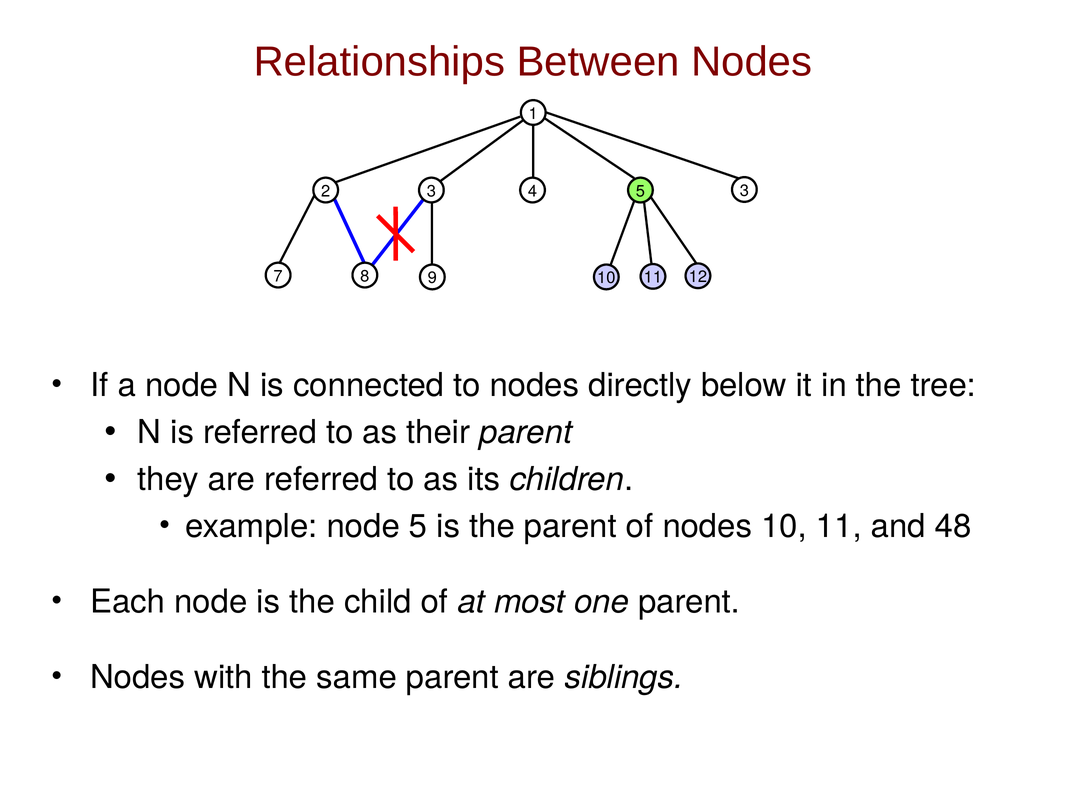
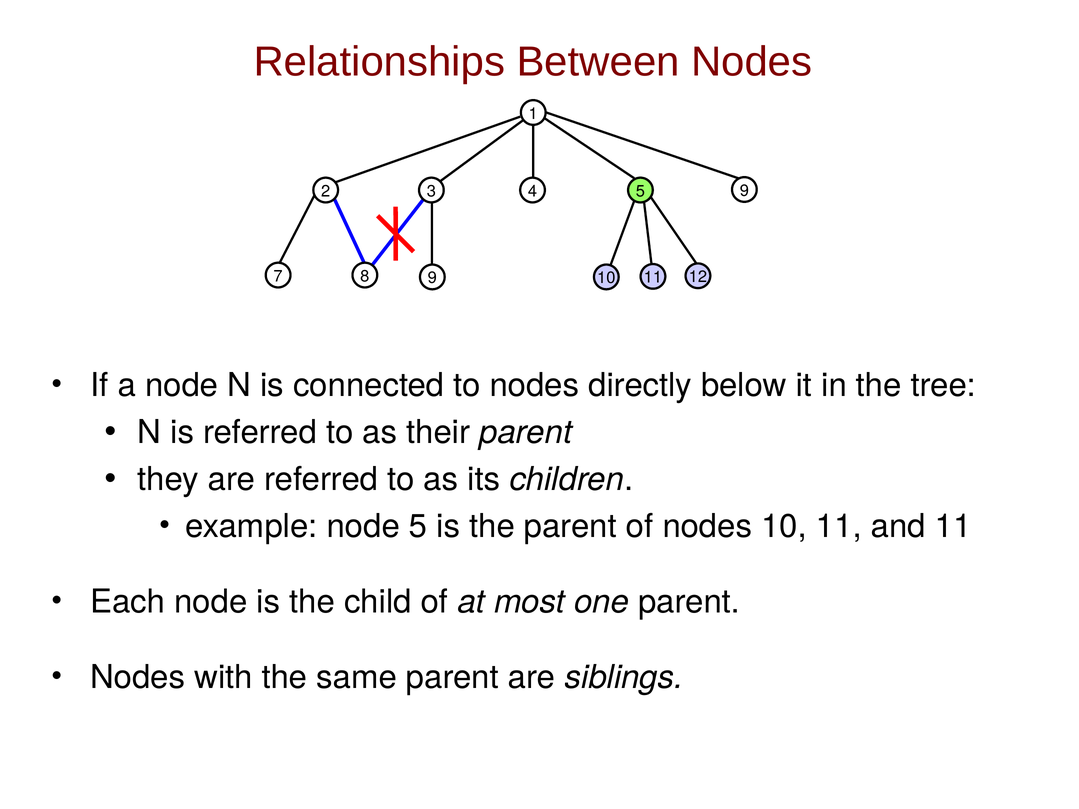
4 3: 3 -> 9 (744, 191)
and 48: 48 -> 11 (953, 527)
